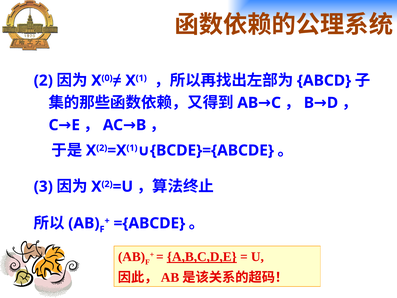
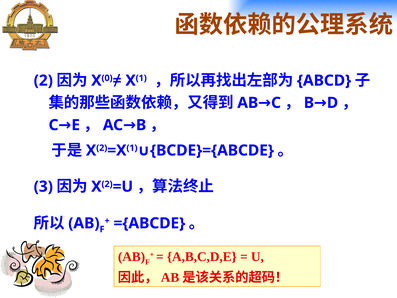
A,B,C,D,E underline: present -> none (202, 257)
